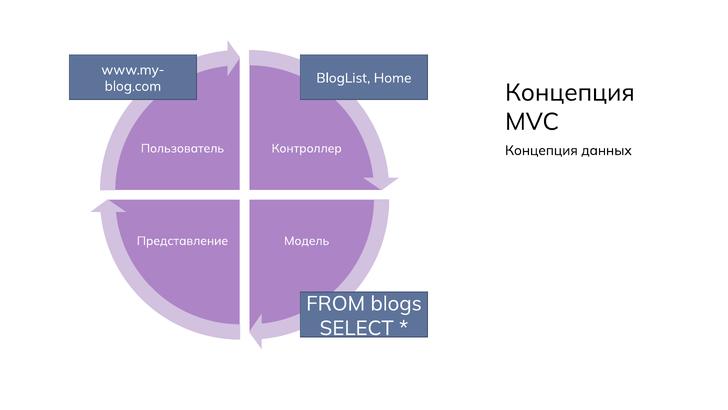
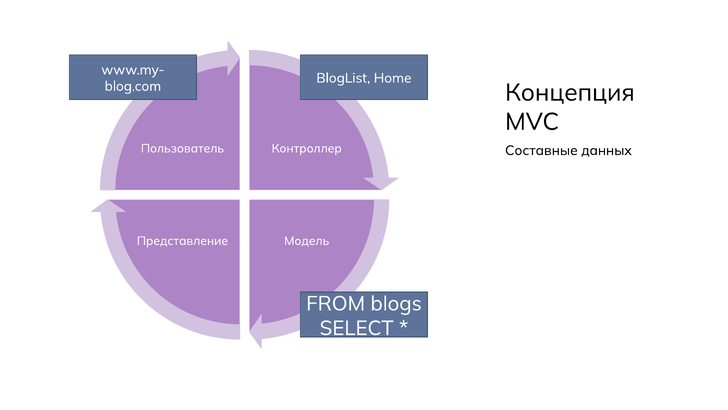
Концепция: Концепция -> Составные (541, 150)
